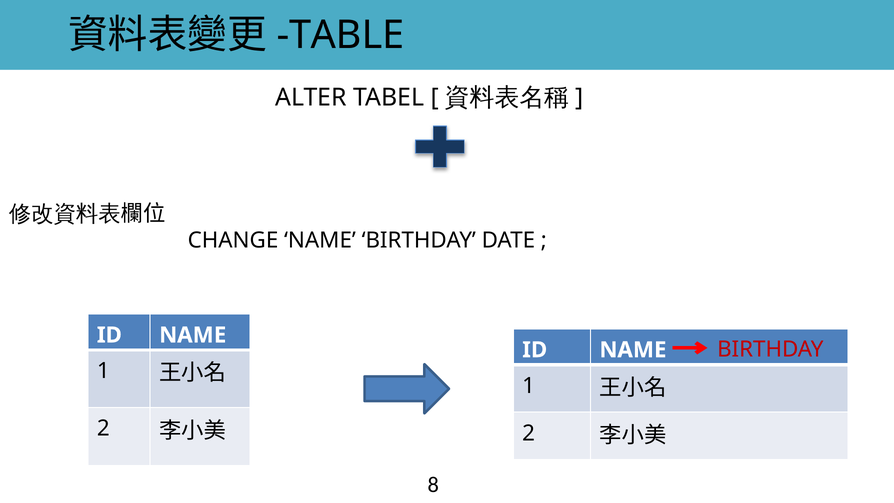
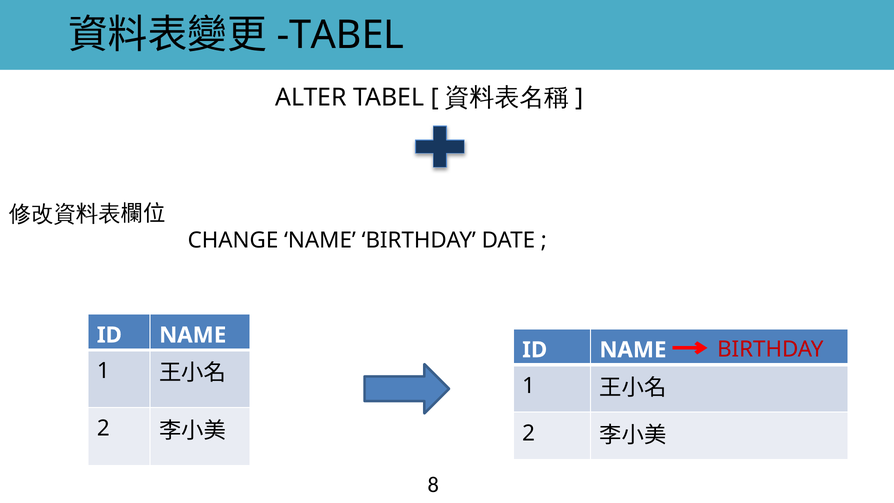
TABLE: TABLE -> TABEL (340, 35)
